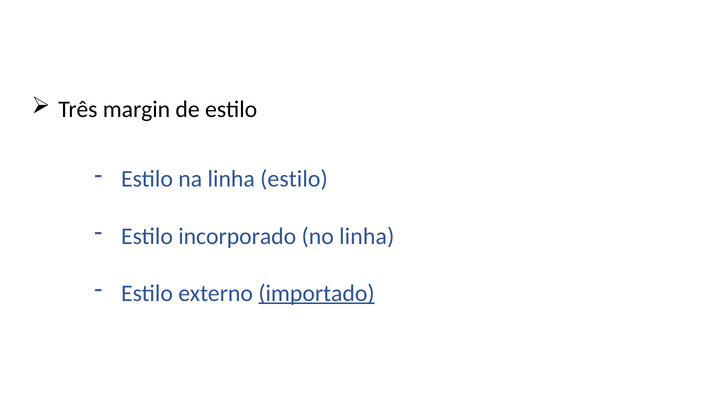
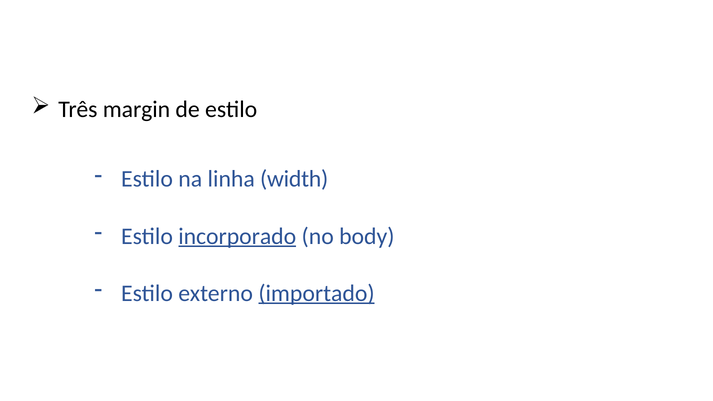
linha estilo: estilo -> width (294, 179)
incorporado underline: none -> present (237, 236)
no linha: linha -> body (367, 236)
